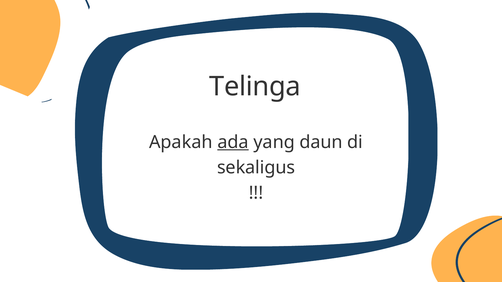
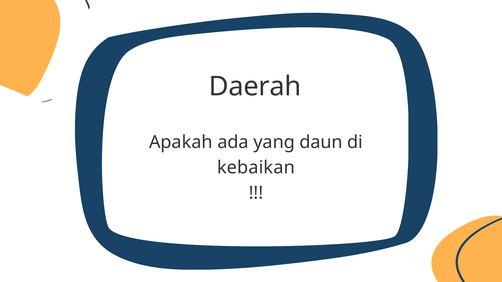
Telinga: Telinga -> Daerah (255, 87)
ada underline: present -> none (233, 142)
sekaligus: sekaligus -> kebaikan (256, 168)
